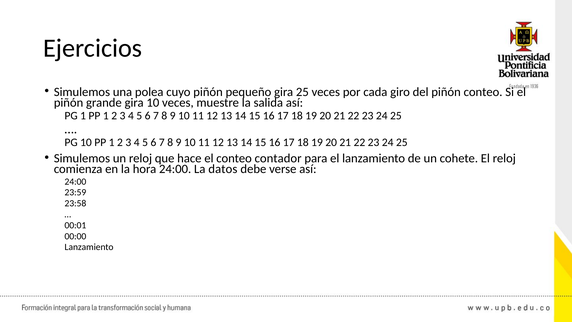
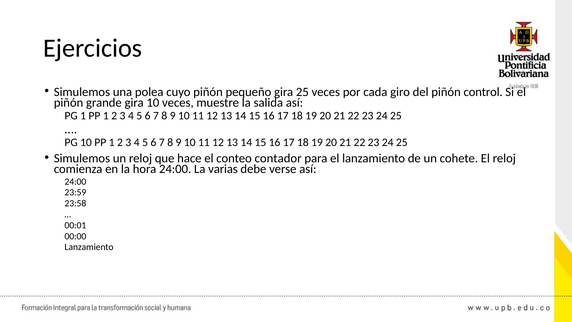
piñón conteo: conteo -> control (483, 92)
datos: datos -> varias (223, 169)
